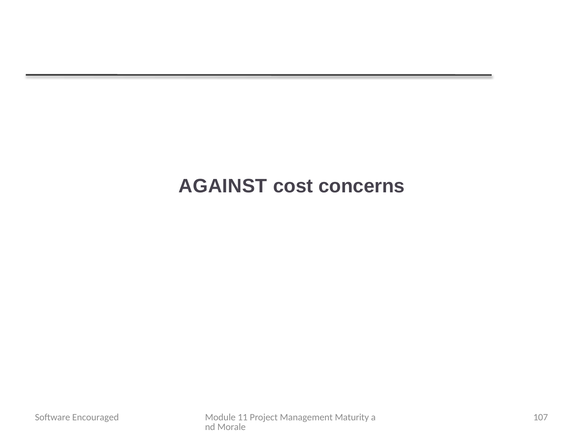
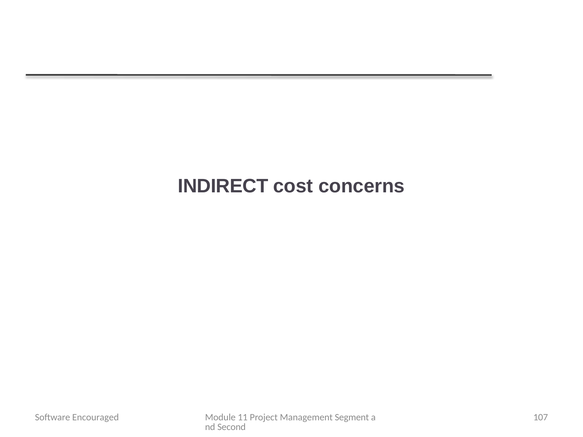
AGAINST: AGAINST -> INDIRECT (223, 186)
Maturity: Maturity -> Segment (352, 417)
Morale: Morale -> Second (232, 427)
